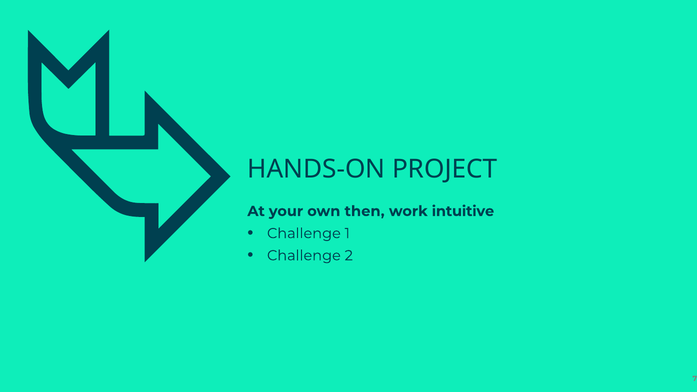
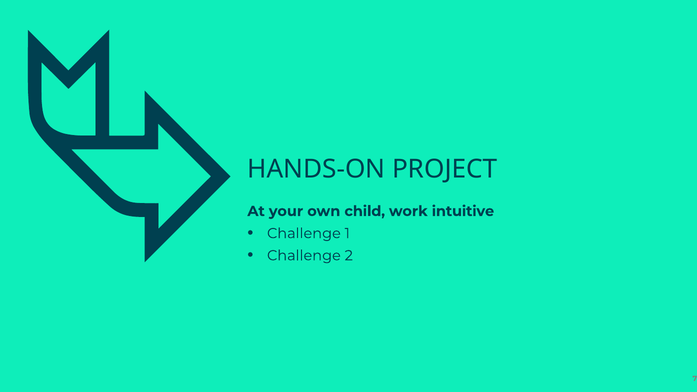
then: then -> child (365, 211)
